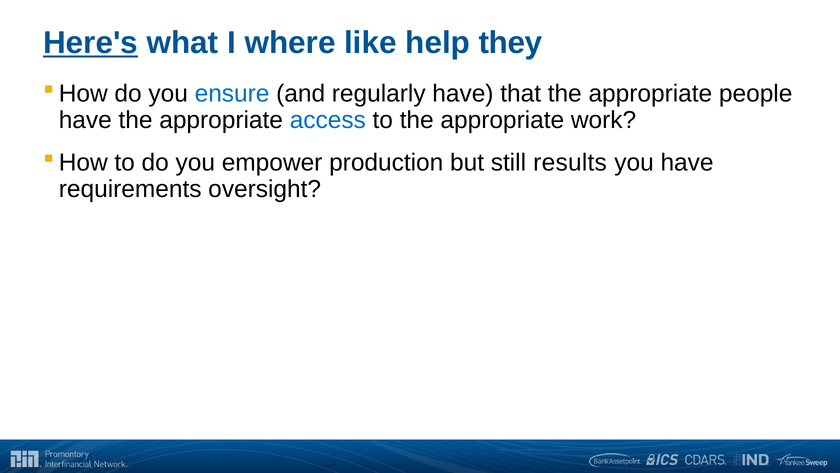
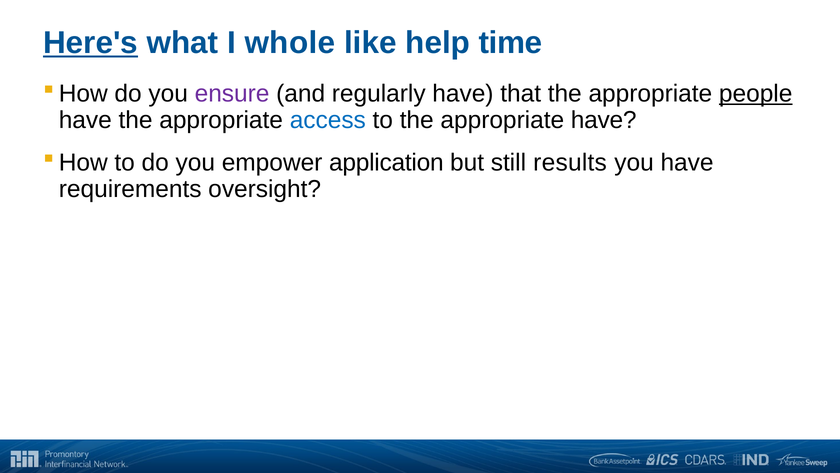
where: where -> whole (290, 43)
they: they -> time (510, 43)
ensure colour: blue -> purple (232, 94)
people underline: none -> present (756, 94)
appropriate work: work -> have (604, 120)
production: production -> application (386, 162)
